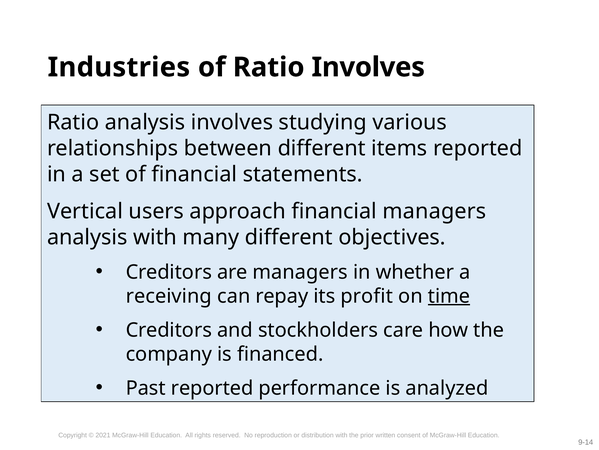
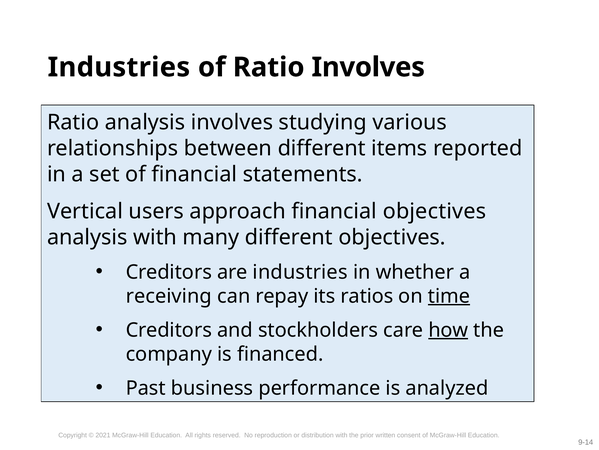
financial managers: managers -> objectives (434, 211)
are managers: managers -> industries (300, 272)
profit: profit -> ratios (367, 296)
how underline: none -> present (448, 330)
Past reported: reported -> business (212, 387)
